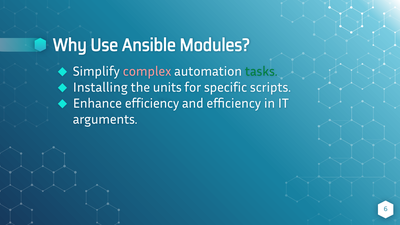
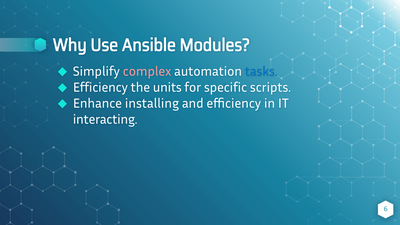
tasks colour: green -> blue (261, 72)
Installing: Installing -> Efficiency (100, 88)
Enhance efficiency: efficiency -> installing (152, 104)
arguments: arguments -> interacting (105, 120)
